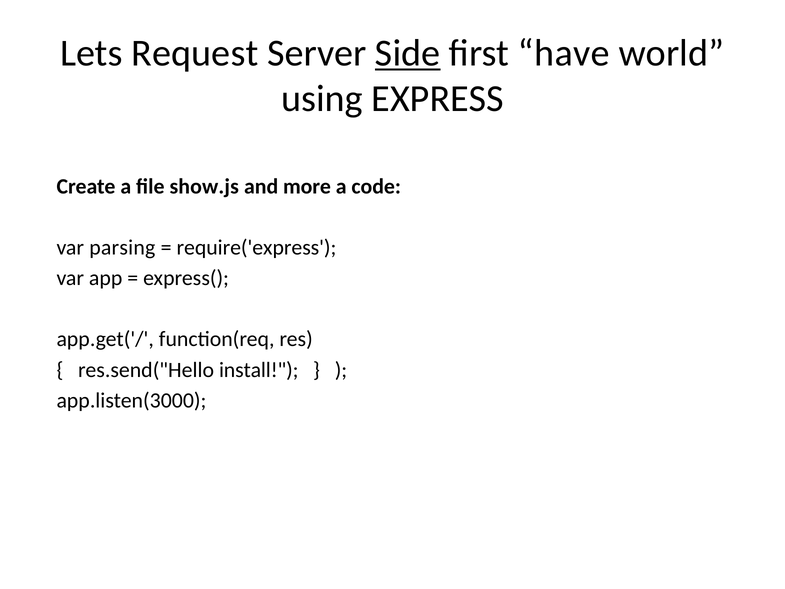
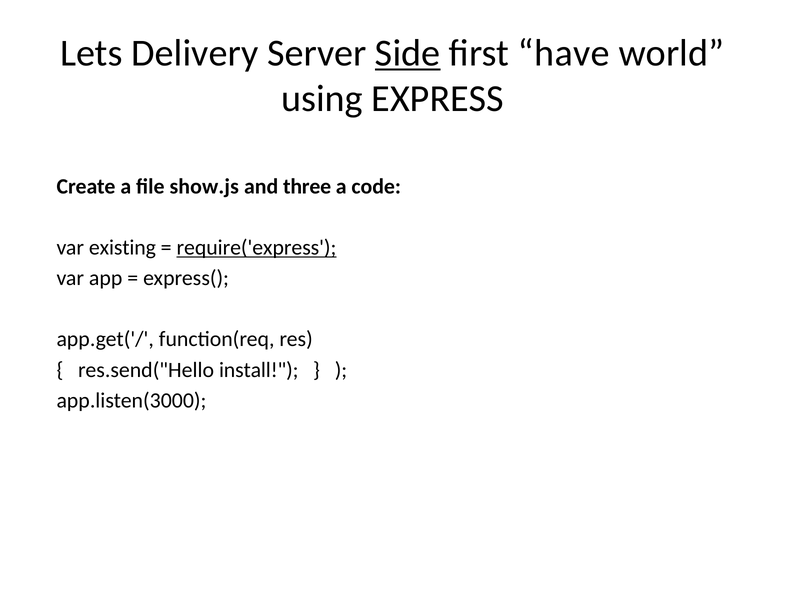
Request: Request -> Delivery (195, 53)
more: more -> three (307, 186)
parsing: parsing -> existing (122, 248)
require('express underline: none -> present (256, 248)
